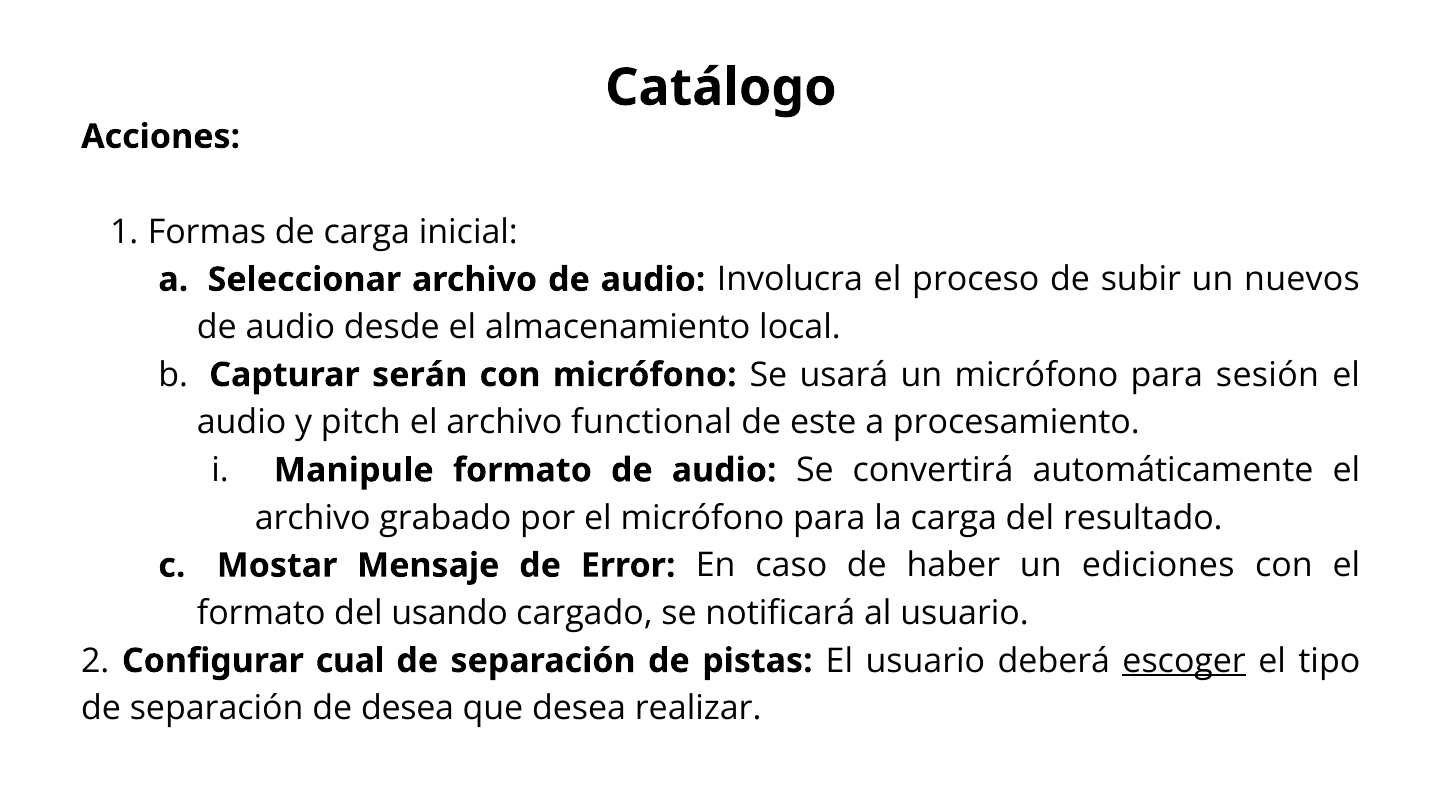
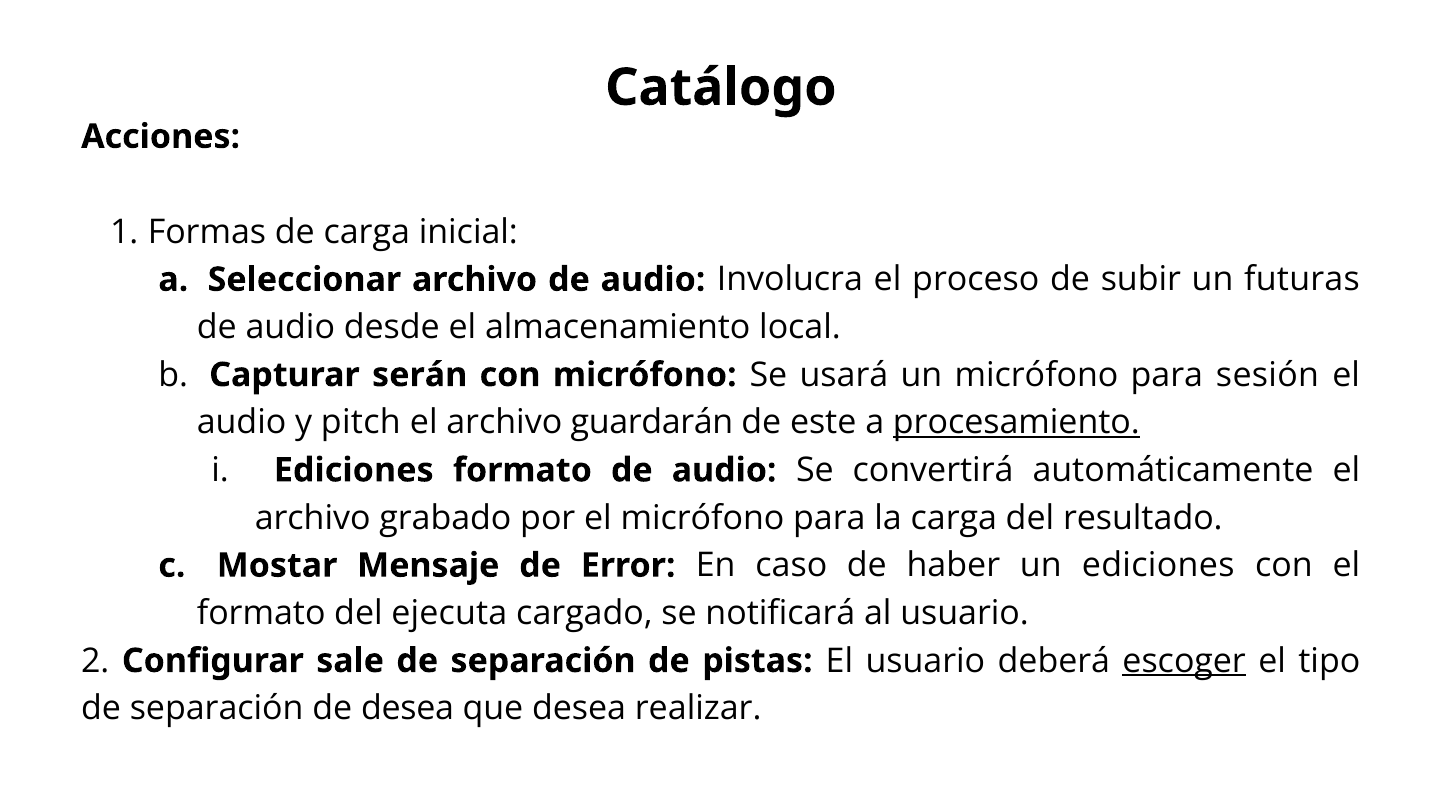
nuevos: nuevos -> futuras (1302, 280)
functional: functional -> guardarán (652, 423)
procesamiento underline: none -> present (1016, 423)
Manipule: Manipule -> Ediciones (354, 470)
usando: usando -> ejecuta (449, 613)
cual: cual -> sale (350, 661)
